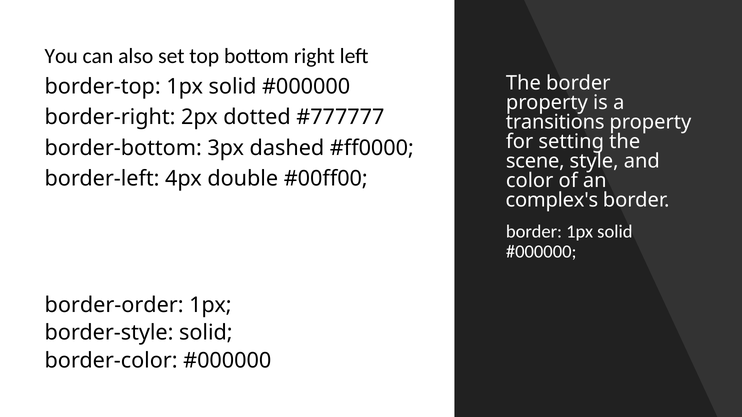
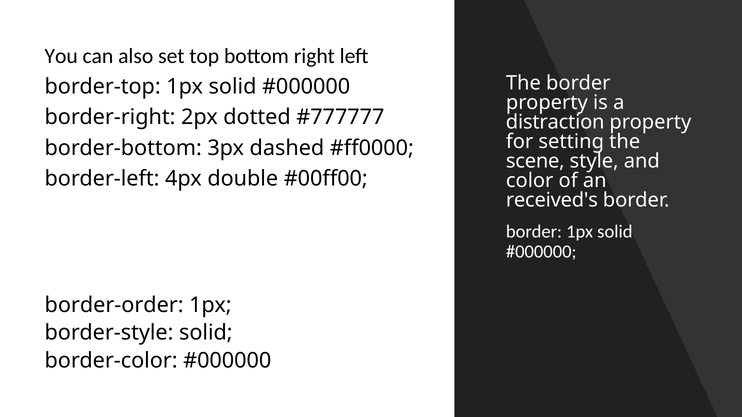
transitions: transitions -> distraction (555, 122)
complex's: complex's -> received's (552, 200)
